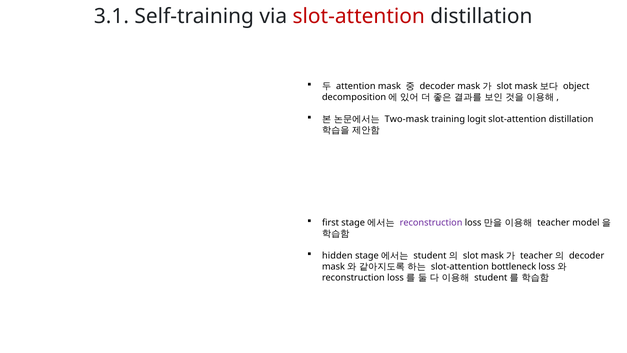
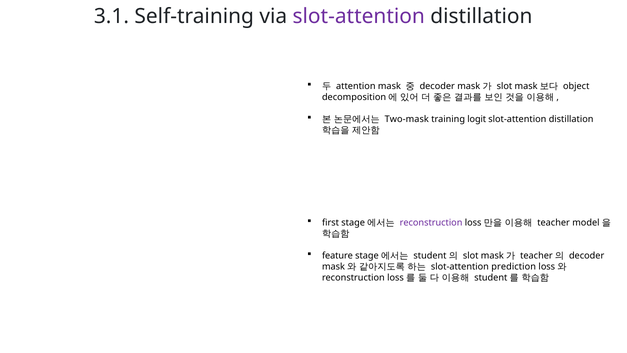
slot-attention colour: red -> purple (359, 16)
hidden: hidden -> feature (337, 255)
bottleneck: bottleneck -> prediction (514, 266)
